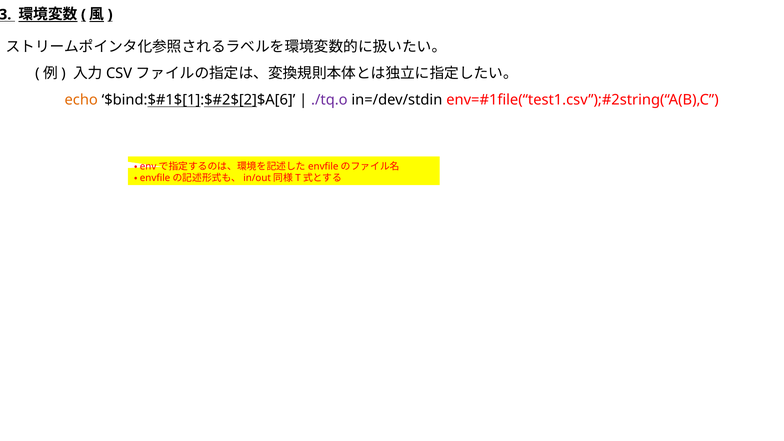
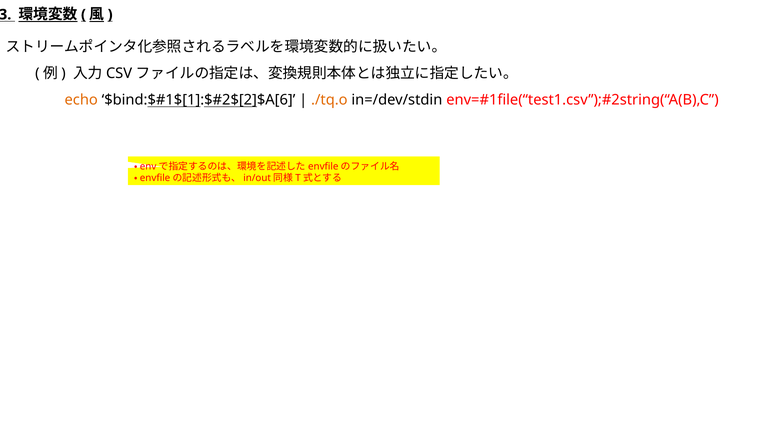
./tq.o colour: purple -> orange (329, 100)
